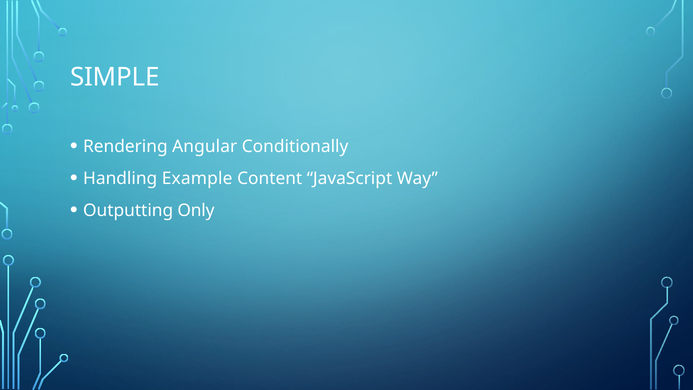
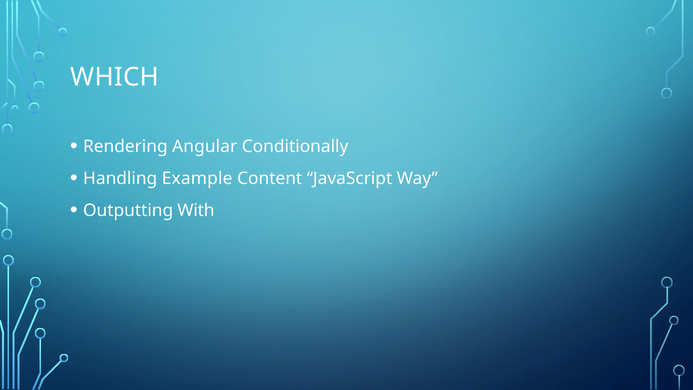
SIMPLE: SIMPLE -> WHICH (115, 77)
Only: Only -> With (196, 211)
